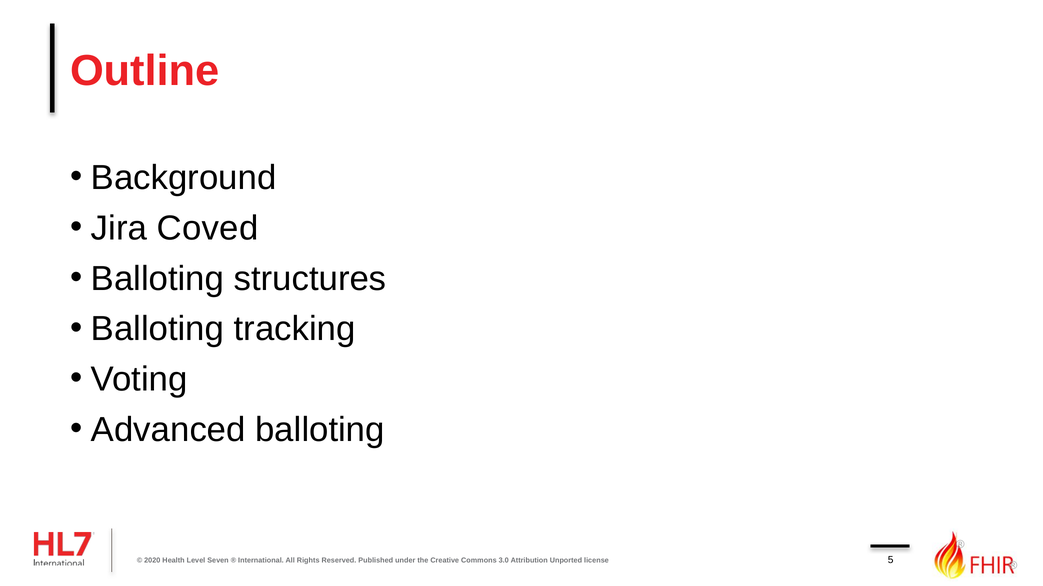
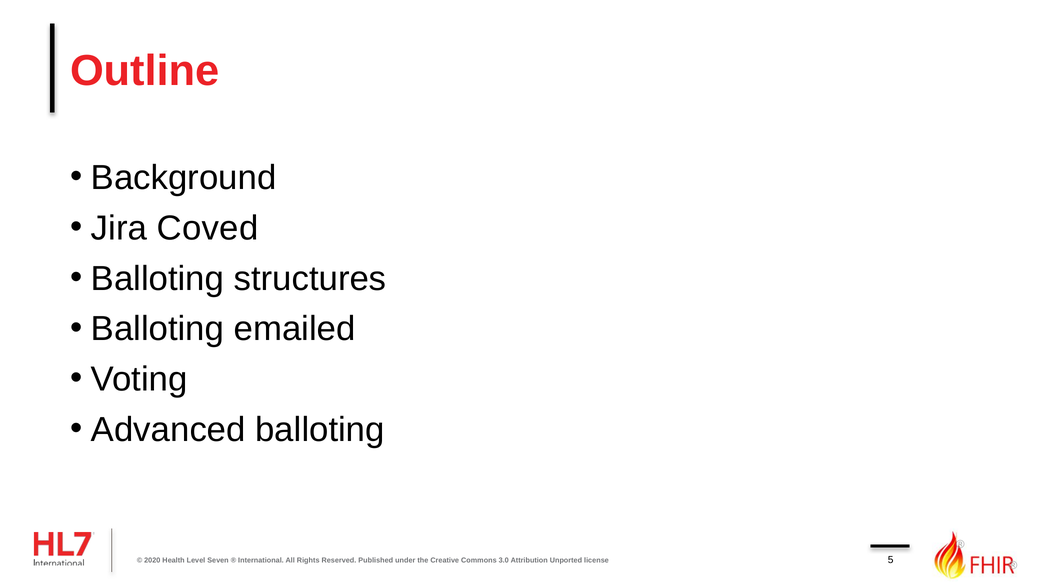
tracking: tracking -> emailed (295, 329)
